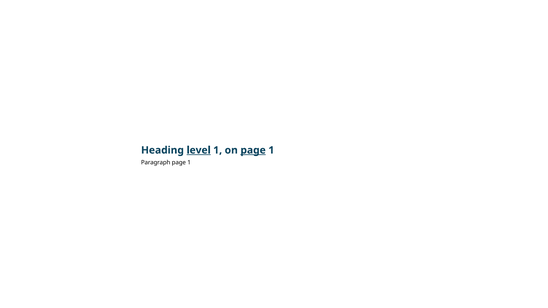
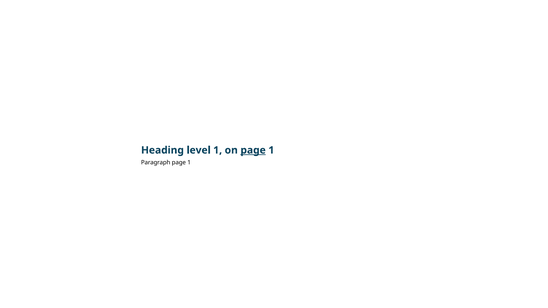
level underline: present -> none (199, 150)
